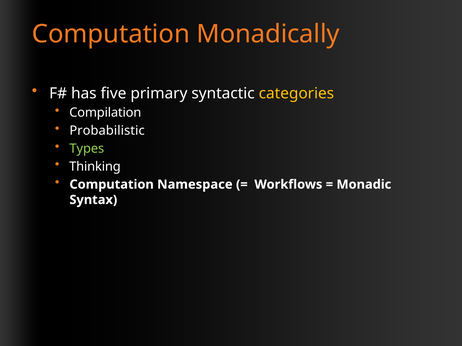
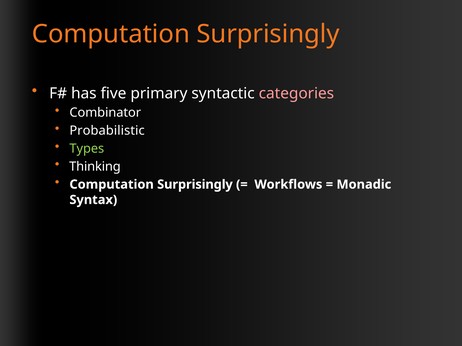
Monadically: Monadically -> Surprisingly (268, 34)
categories colour: yellow -> pink (296, 93)
Compilation: Compilation -> Combinator (105, 113)
Namespace: Namespace -> Surprisingly (195, 185)
